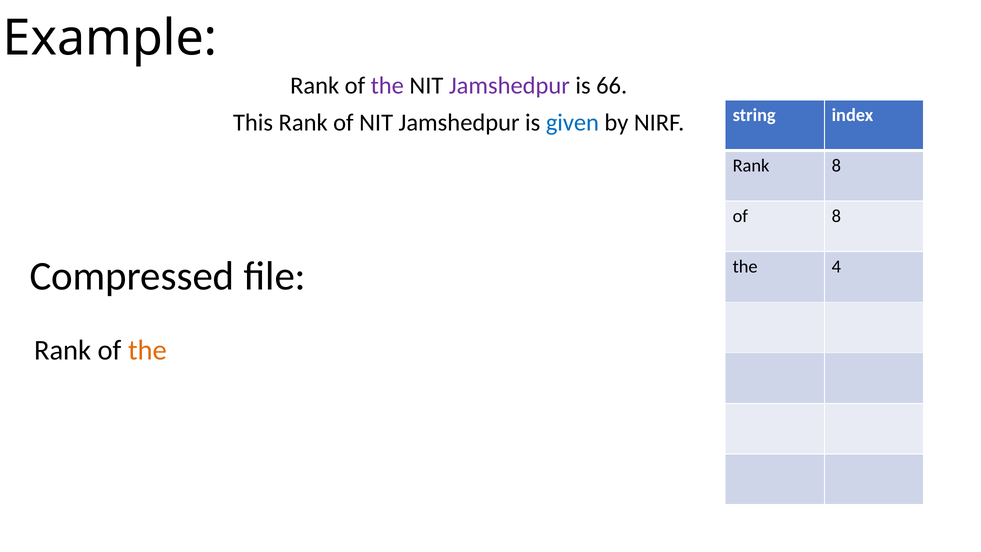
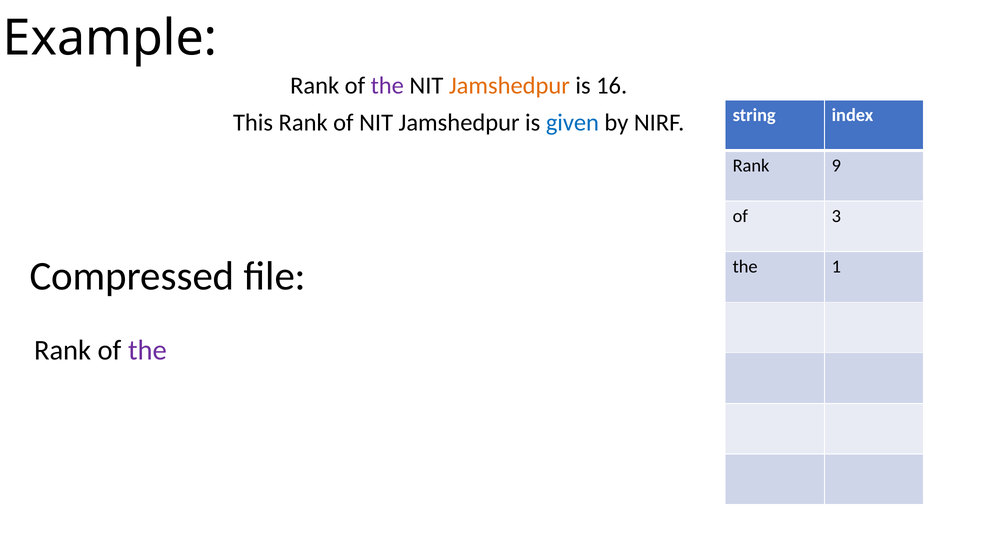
Jamshedpur colour: purple -> orange (509, 86)
66: 66 -> 16 (612, 86)
Rank 8: 8 -> 9 (836, 166)
of 8: 8 -> 3 (836, 216)
4: 4 -> 1 (836, 267)
the colour: orange -> purple (147, 350)
